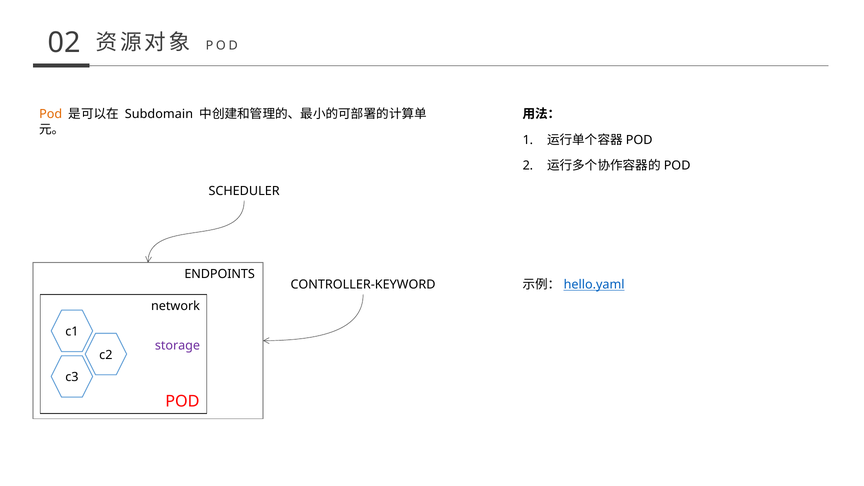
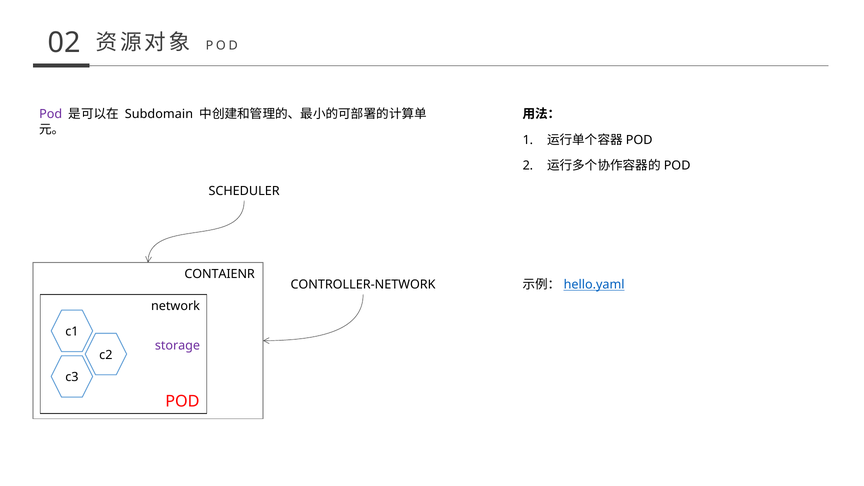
Pod colour: orange -> purple (51, 114)
ENDPOINTS: ENDPOINTS -> CONTAIENR (220, 274)
CONTROLLER-KEYWORD: CONTROLLER-KEYWORD -> CONTROLLER-NETWORK (363, 284)
